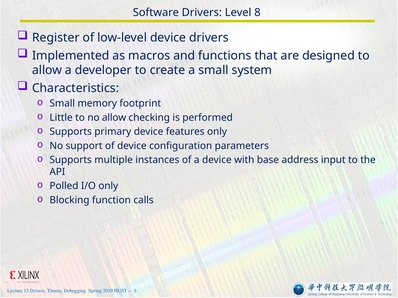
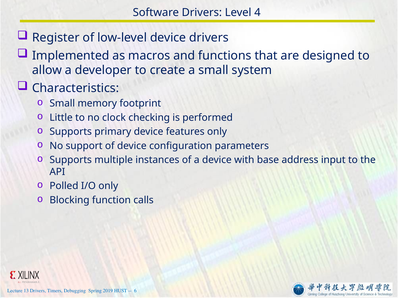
8: 8 -> 4 (257, 13)
no allow: allow -> clock (114, 118)
